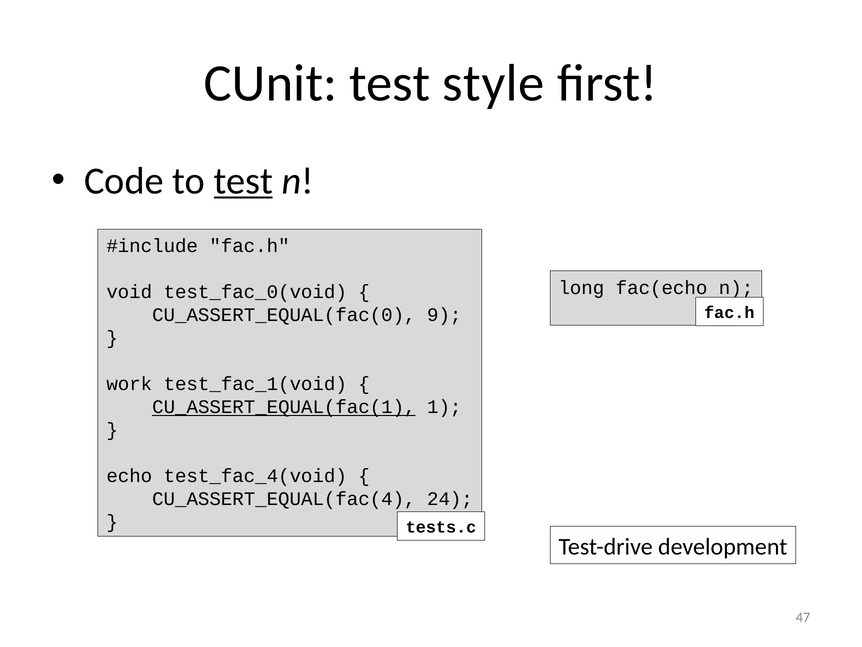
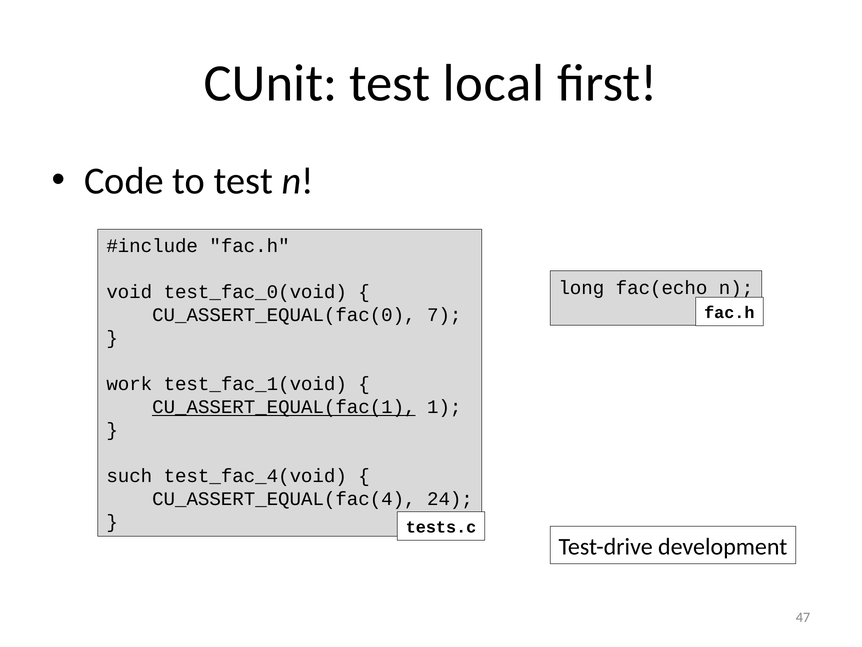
style: style -> local (493, 83)
test underline: present -> none (243, 181)
9: 9 -> 7 (444, 315)
echo: echo -> such (129, 476)
